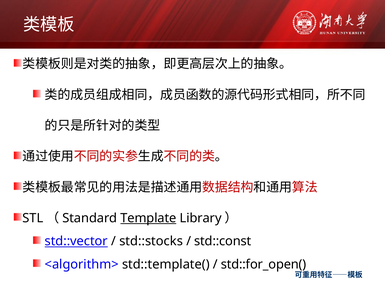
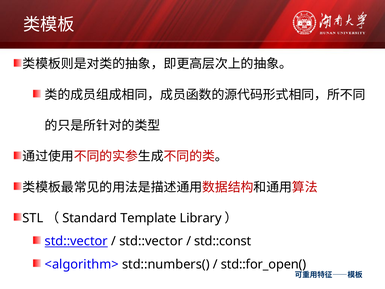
Template underline: present -> none (148, 218)
std::stocks: std::stocks -> std::vector (151, 241)
std::template(: std::template( -> std::numbers( (166, 264)
